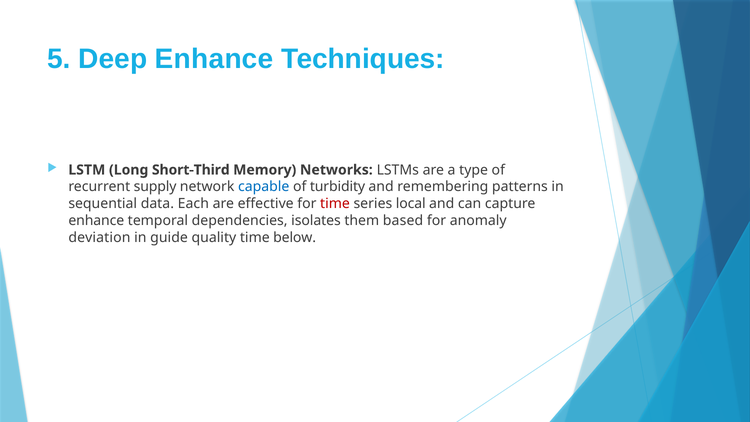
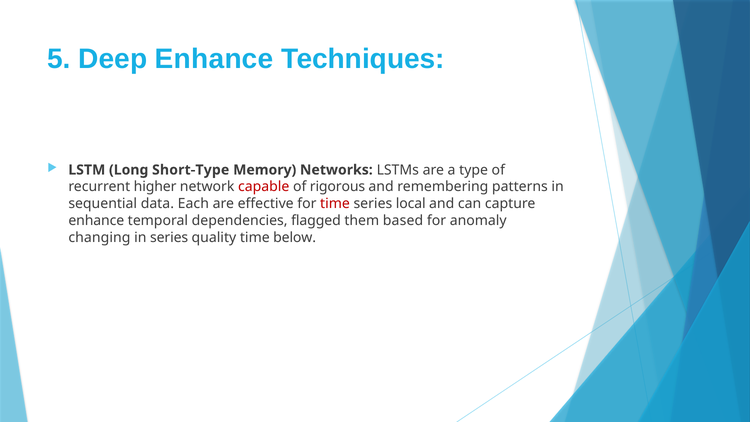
Short-Third: Short-Third -> Short-Type (191, 170)
supply: supply -> higher (155, 187)
capable colour: blue -> red (264, 187)
turbidity: turbidity -> rigorous (338, 187)
isolates: isolates -> flagged (316, 220)
deviation: deviation -> changing (99, 237)
in guide: guide -> series (169, 237)
